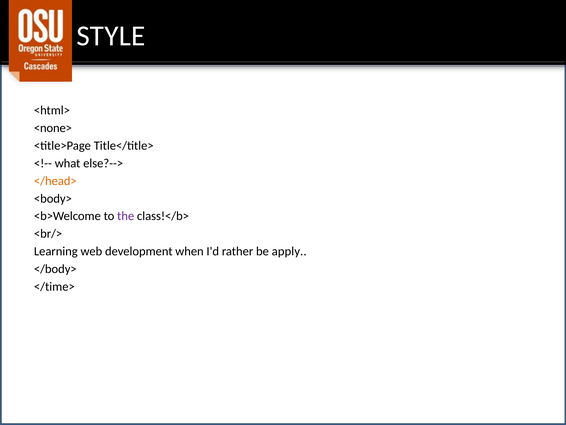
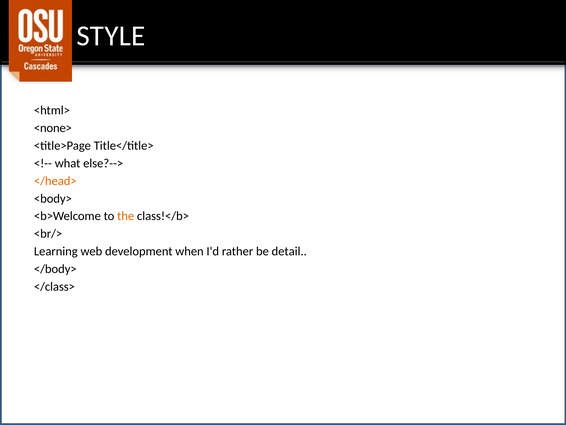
the colour: purple -> orange (126, 216)
apply: apply -> detail (289, 251)
</time>: </time> -> </class> (54, 286)
